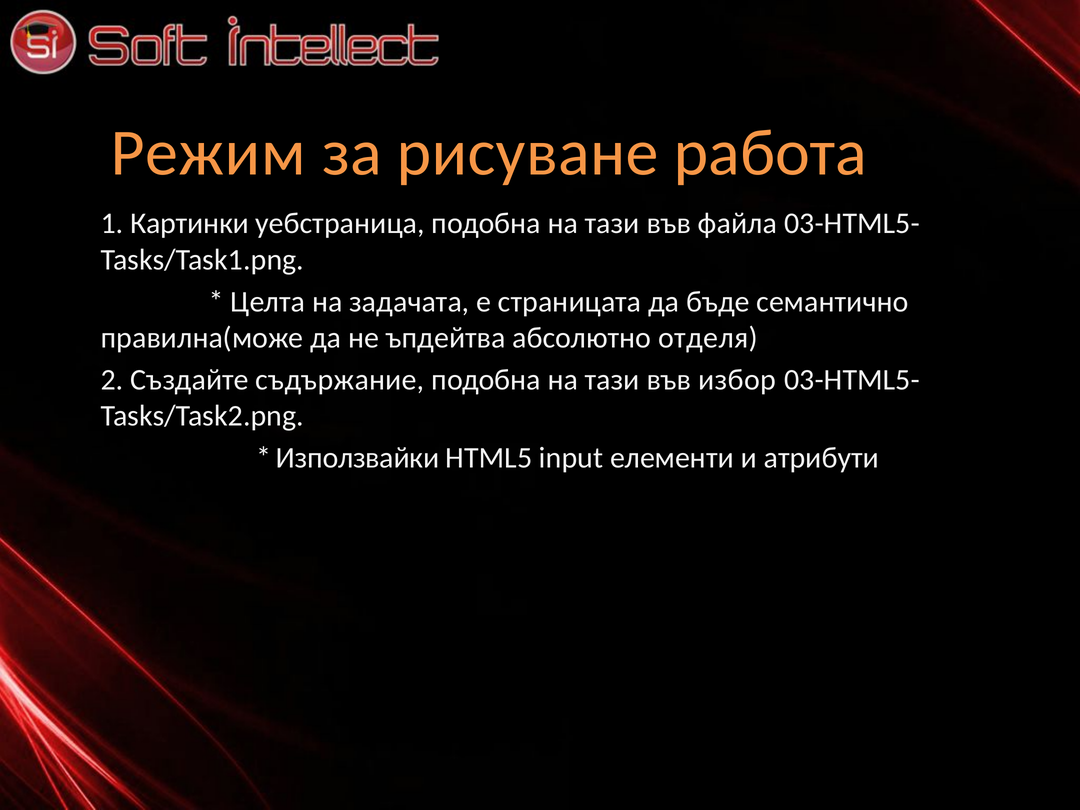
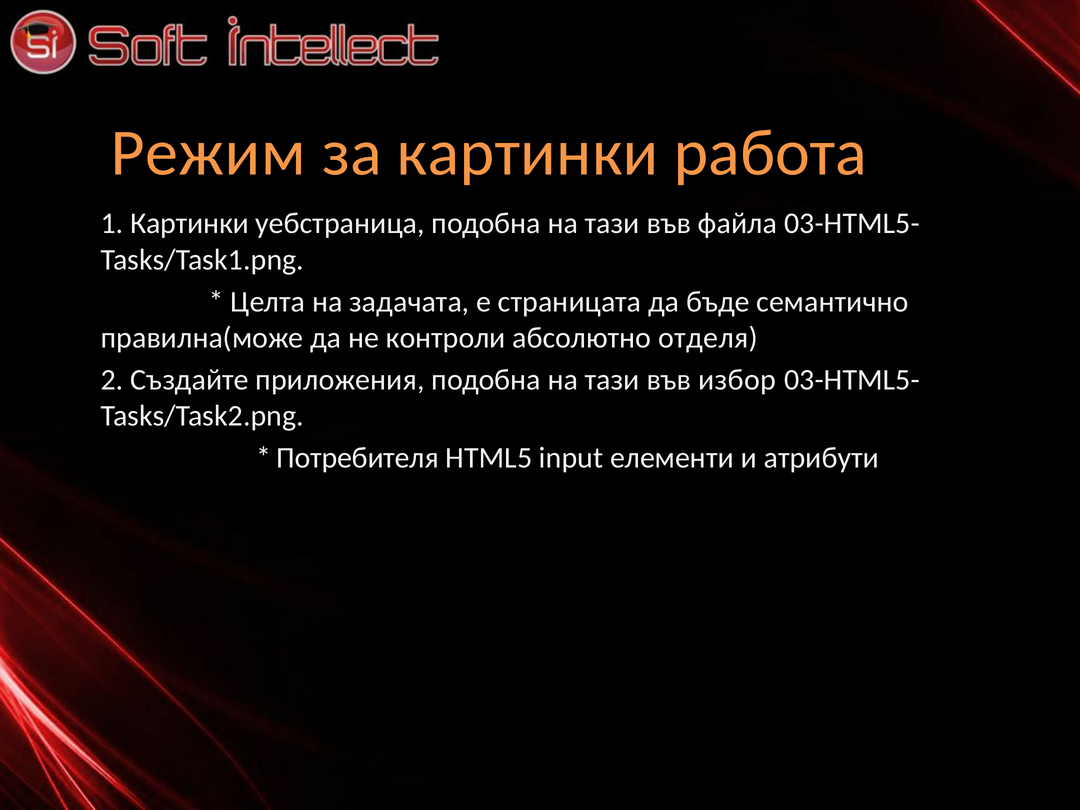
за рисуване: рисуване -> картинки (528, 153)
ъпдейтва: ъпдейтва -> контроли (446, 338)
съдържание: съдържание -> приложения (340, 380)
Използвайки: Използвайки -> Потребителя (358, 458)
